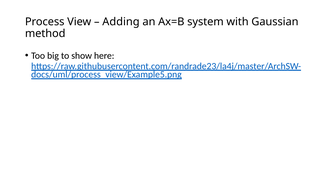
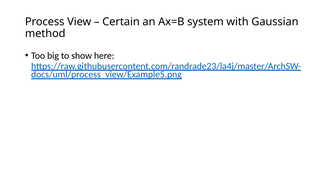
Adding: Adding -> Certain (121, 22)
